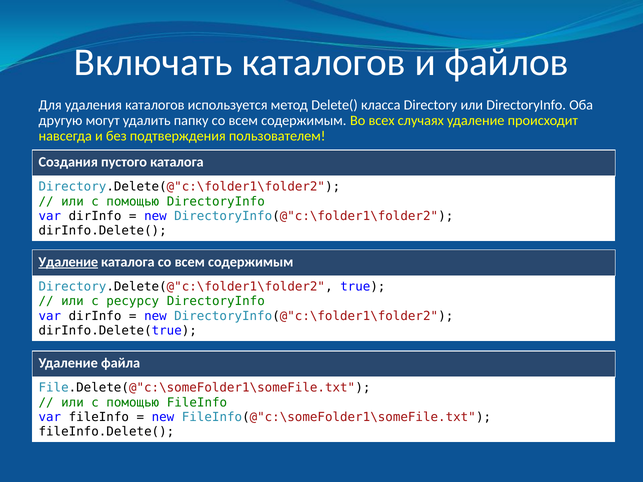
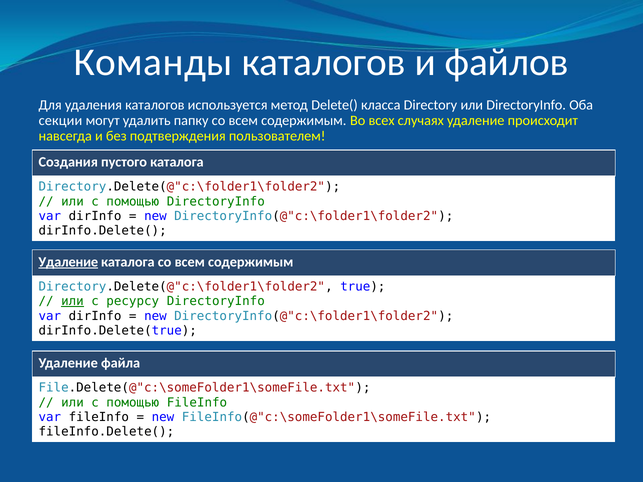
Включать: Включать -> Команды (153, 62)
другую: другую -> секции (60, 120)
или underline: none -> present (72, 301)
